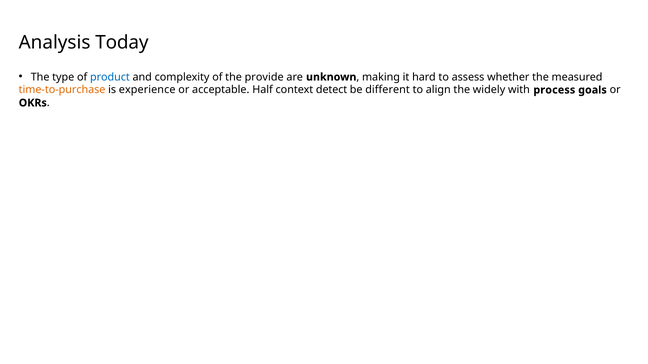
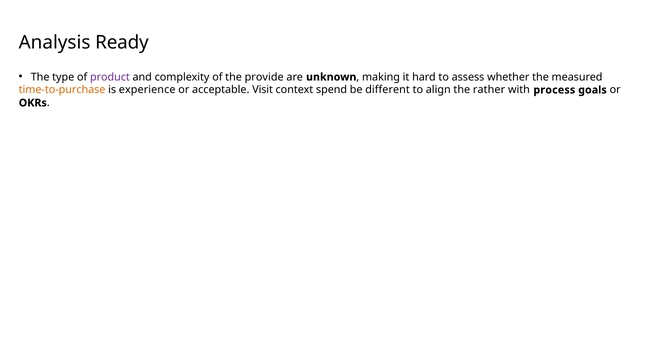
Today: Today -> Ready (122, 43)
product colour: blue -> purple (110, 77)
Half: Half -> Visit (263, 90)
detect: detect -> spend (332, 90)
widely: widely -> rather (489, 90)
